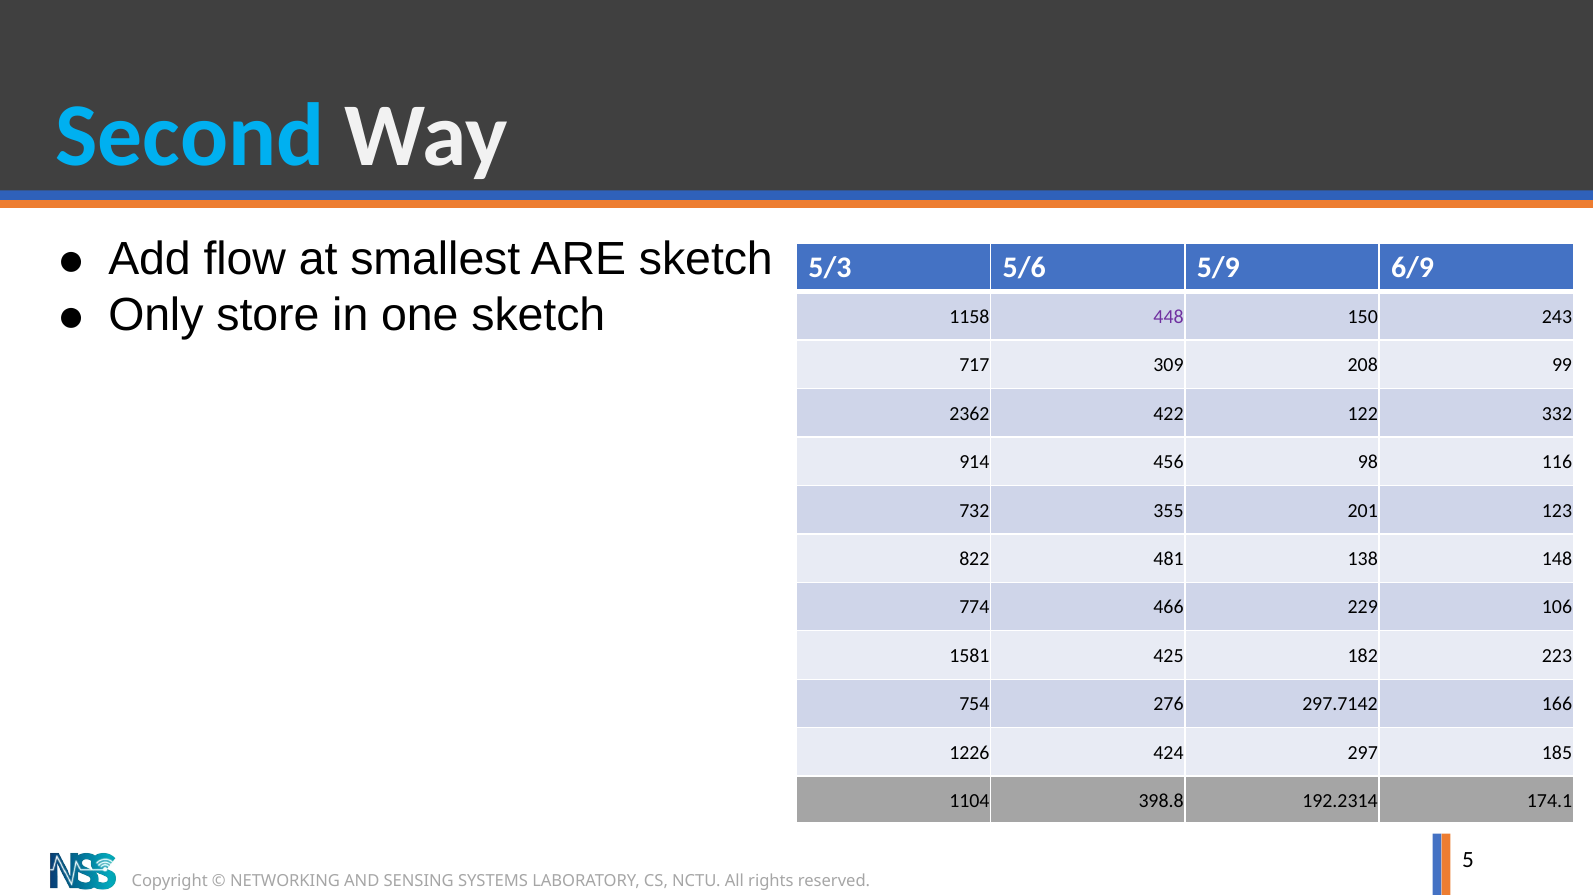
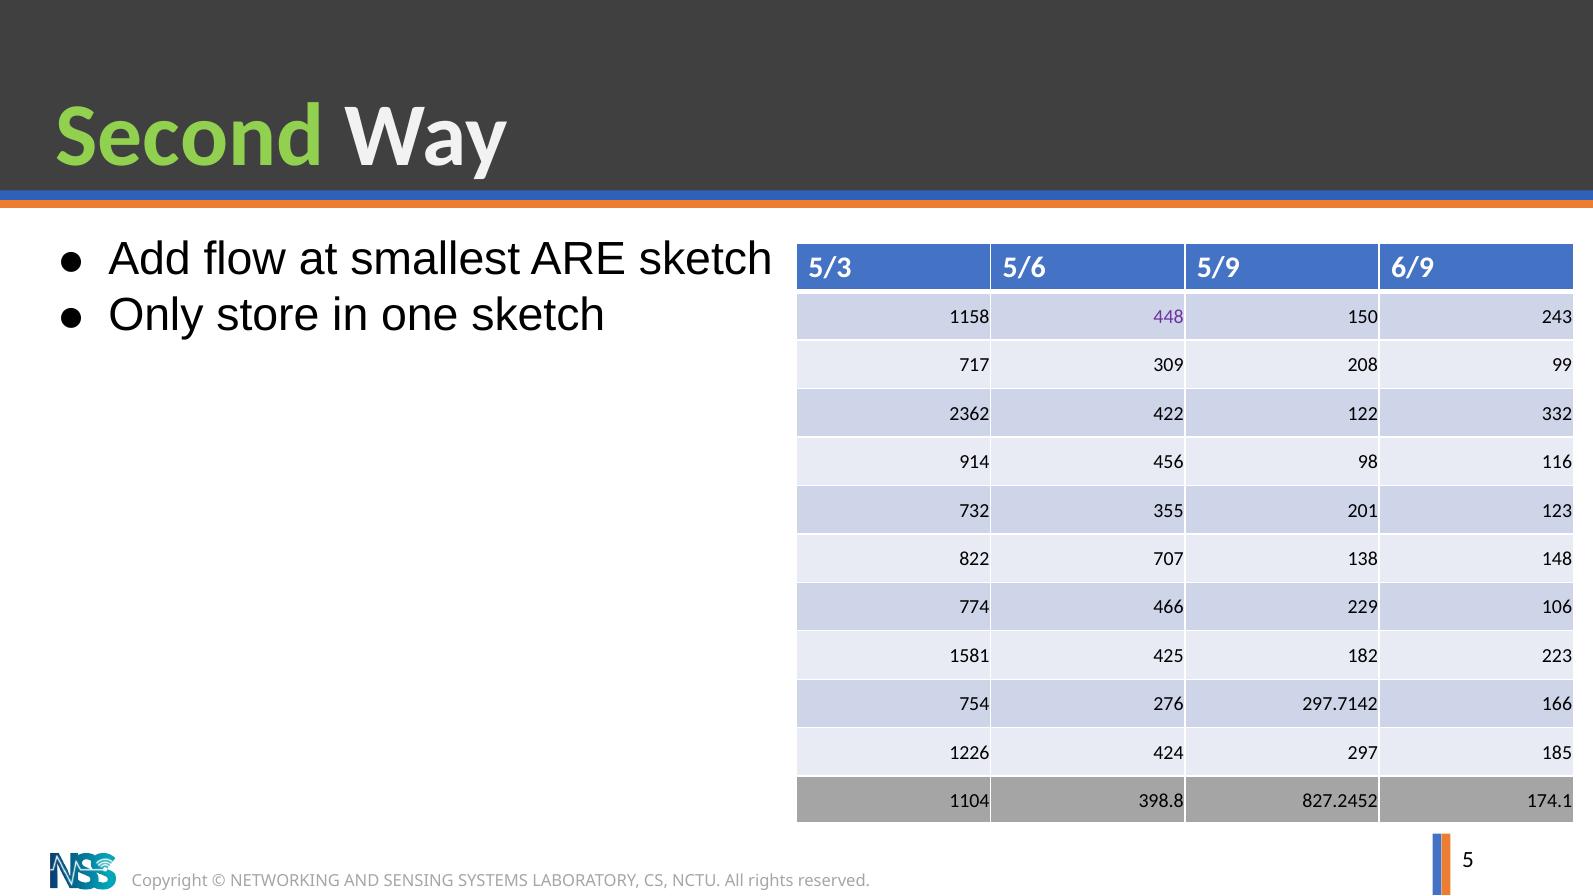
Second colour: light blue -> light green (190, 136)
481: 481 -> 707 (1169, 559)
192.2314: 192.2314 -> 827.2452 (1340, 801)
